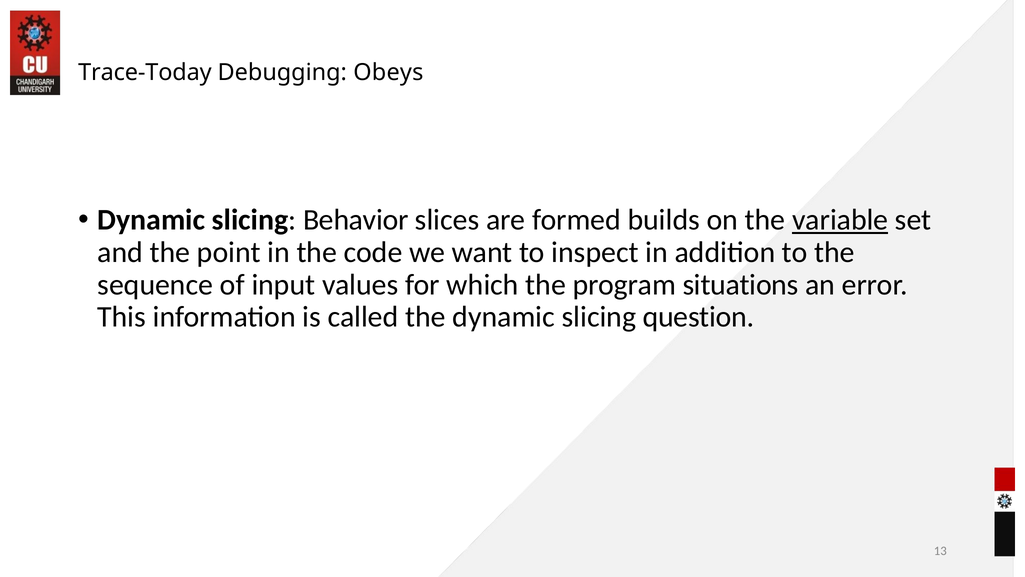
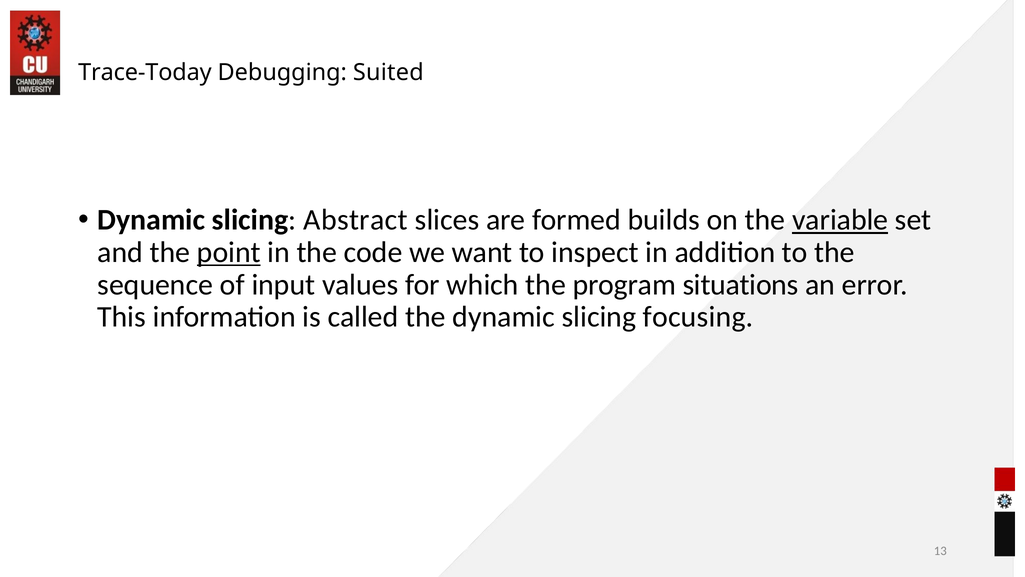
Obeys: Obeys -> Suited (388, 72)
Behavior: Behavior -> Abstract (355, 220)
point underline: none -> present (229, 252)
question: question -> focusing (698, 317)
